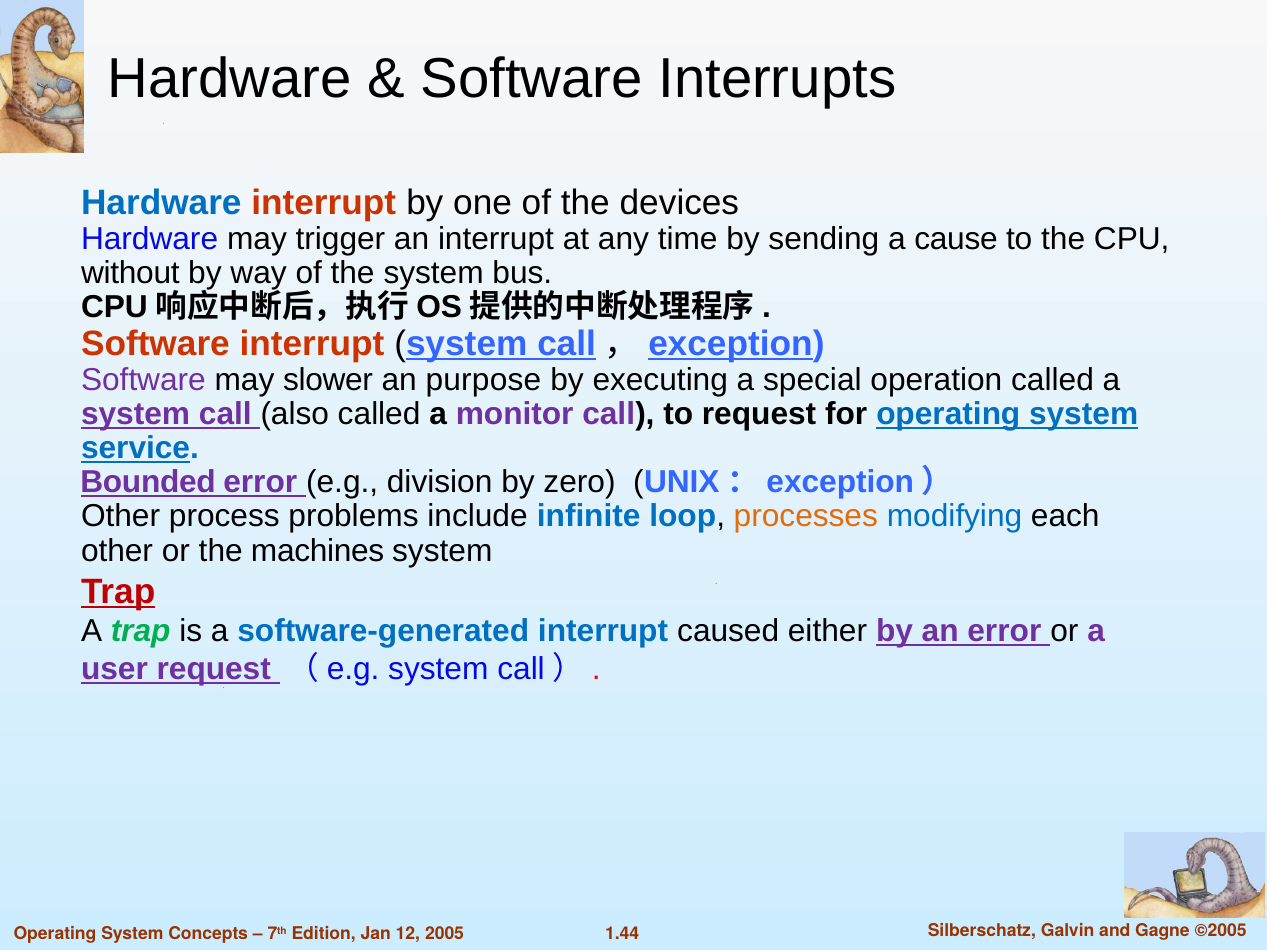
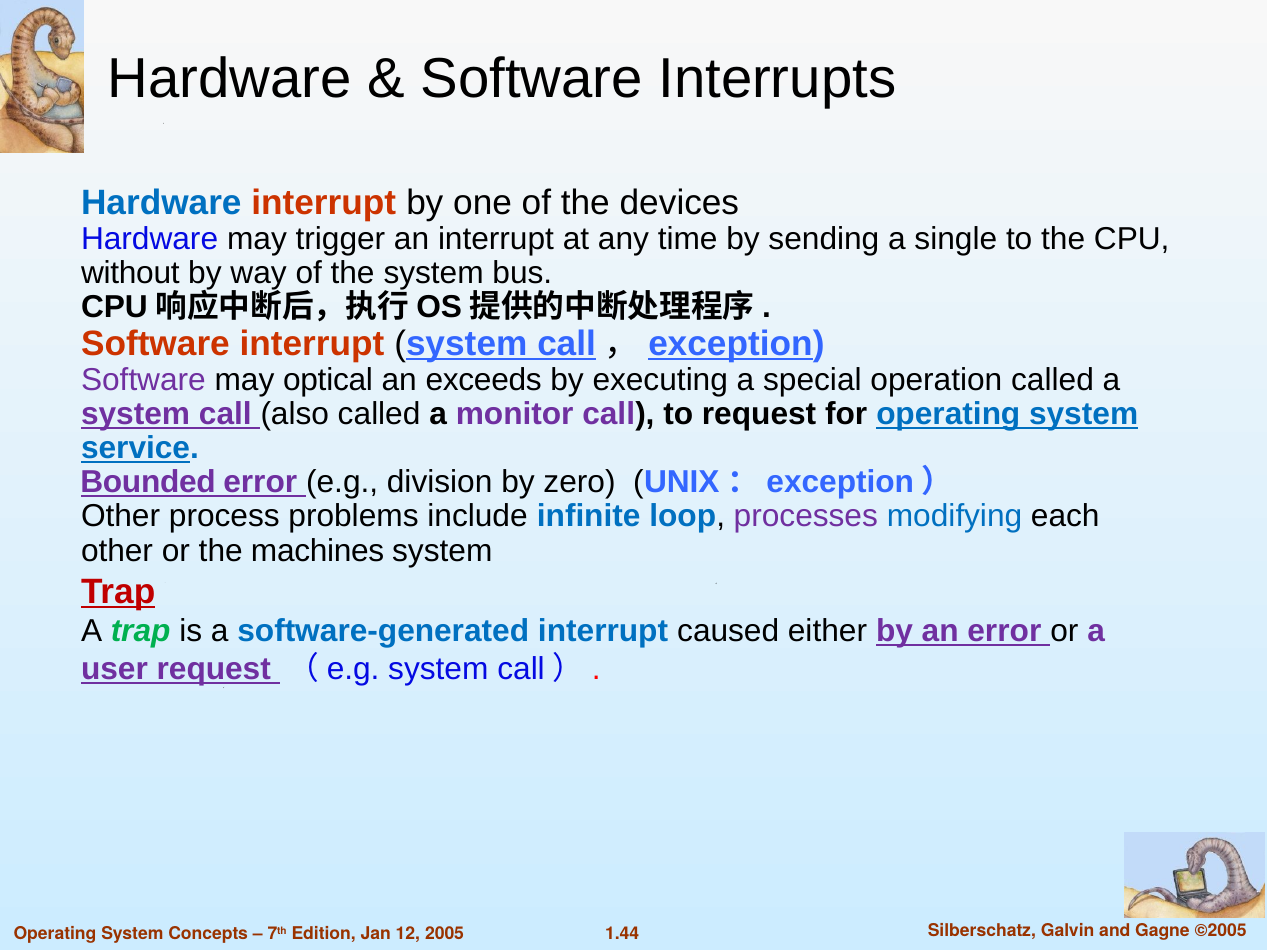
cause: cause -> single (956, 239)
slower: slower -> optical (328, 380)
purpose: purpose -> exceeds (484, 380)
processes colour: orange -> purple (806, 517)
